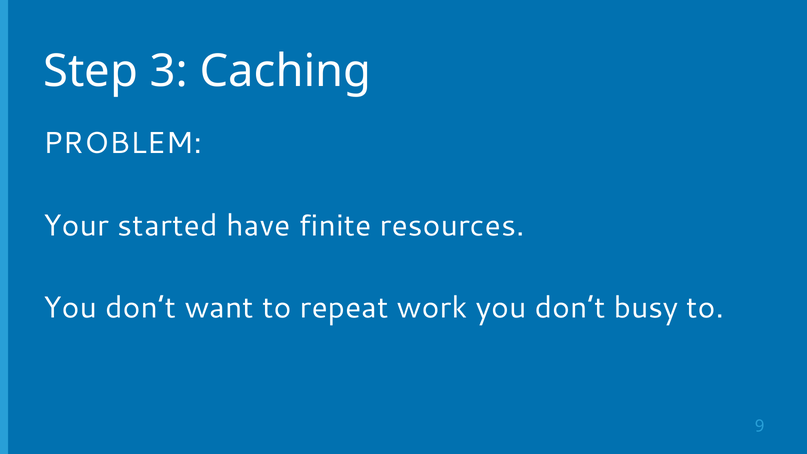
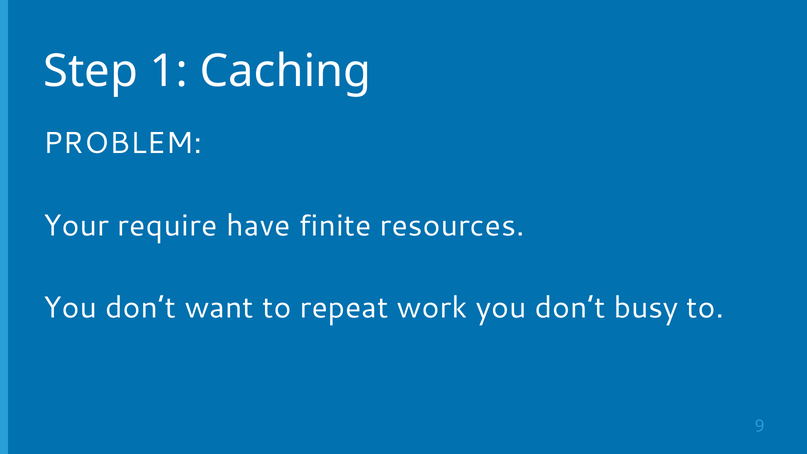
3: 3 -> 1 (169, 71)
started: started -> require (167, 226)
